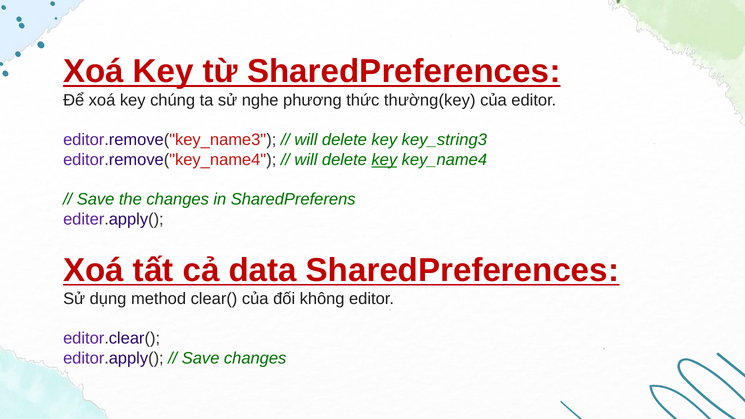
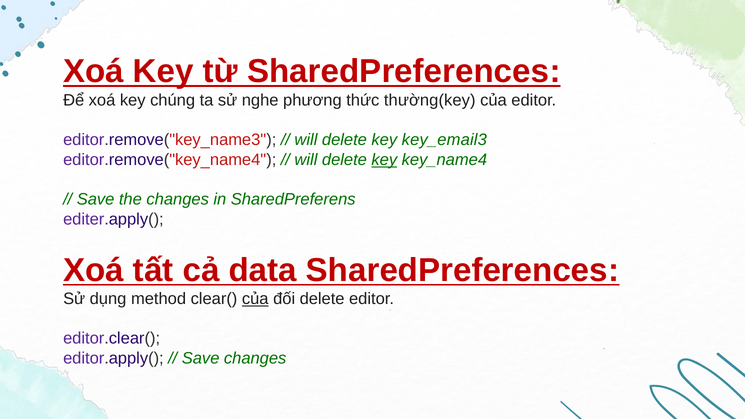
key_string3: key_string3 -> key_email3 (444, 140)
của underline: none -> present (255, 299)
đối không: không -> delete (322, 299)
